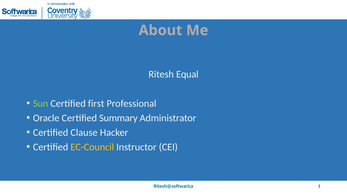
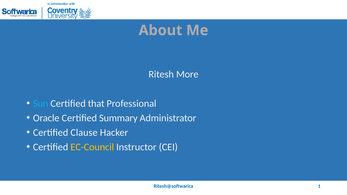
Equal: Equal -> More (187, 74)
Sun colour: light green -> light blue (41, 104)
first: first -> that (96, 104)
